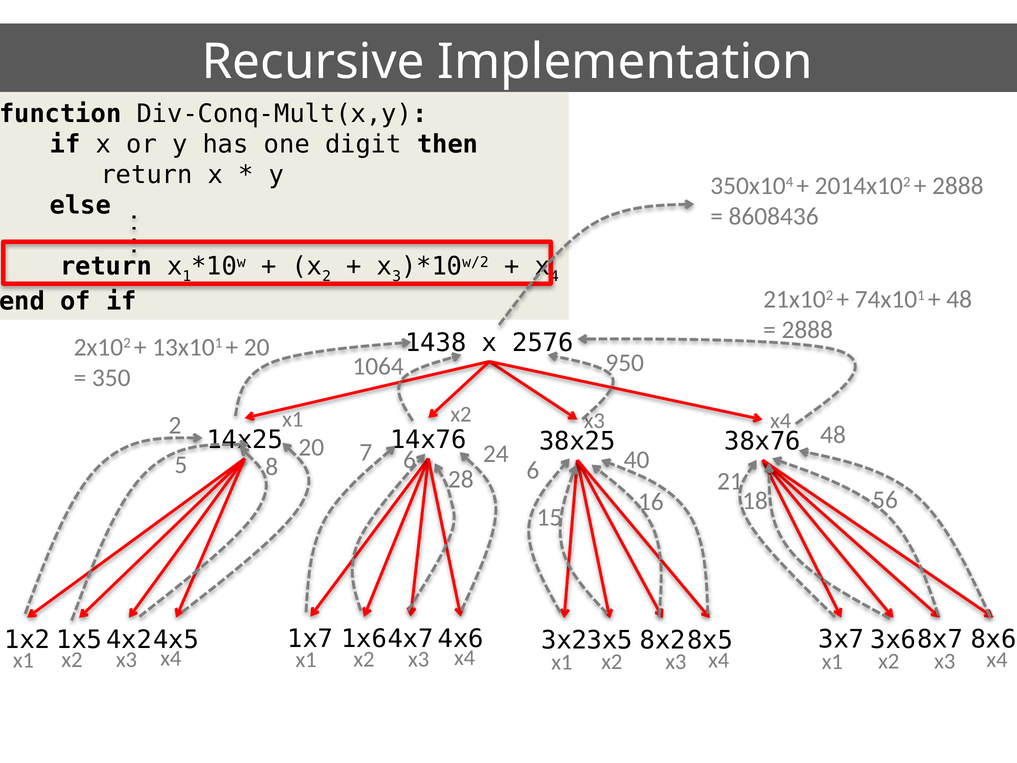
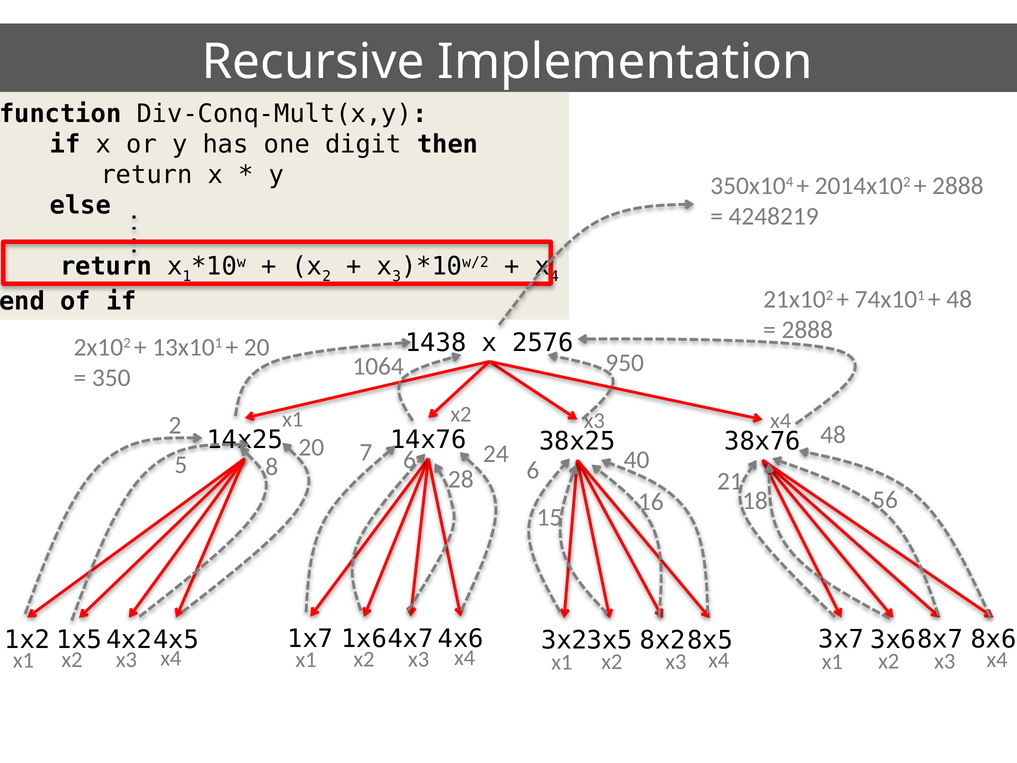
8608436: 8608436 -> 4248219 (774, 216)
